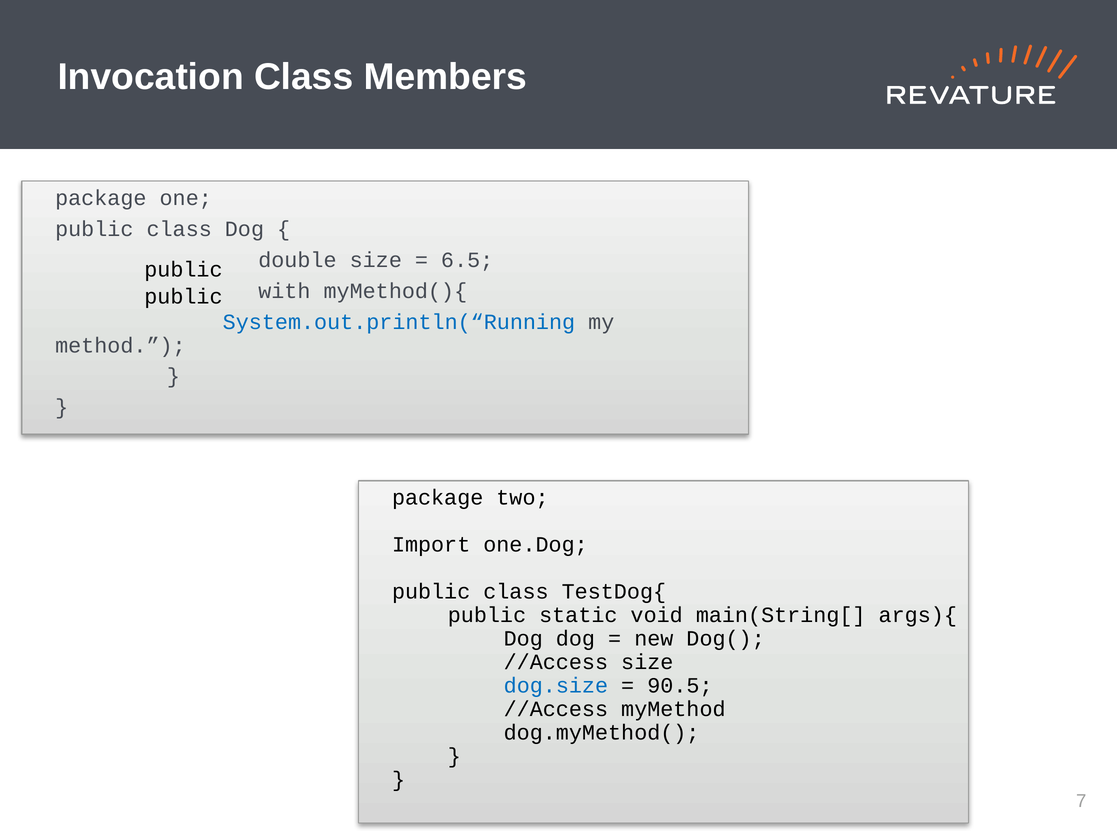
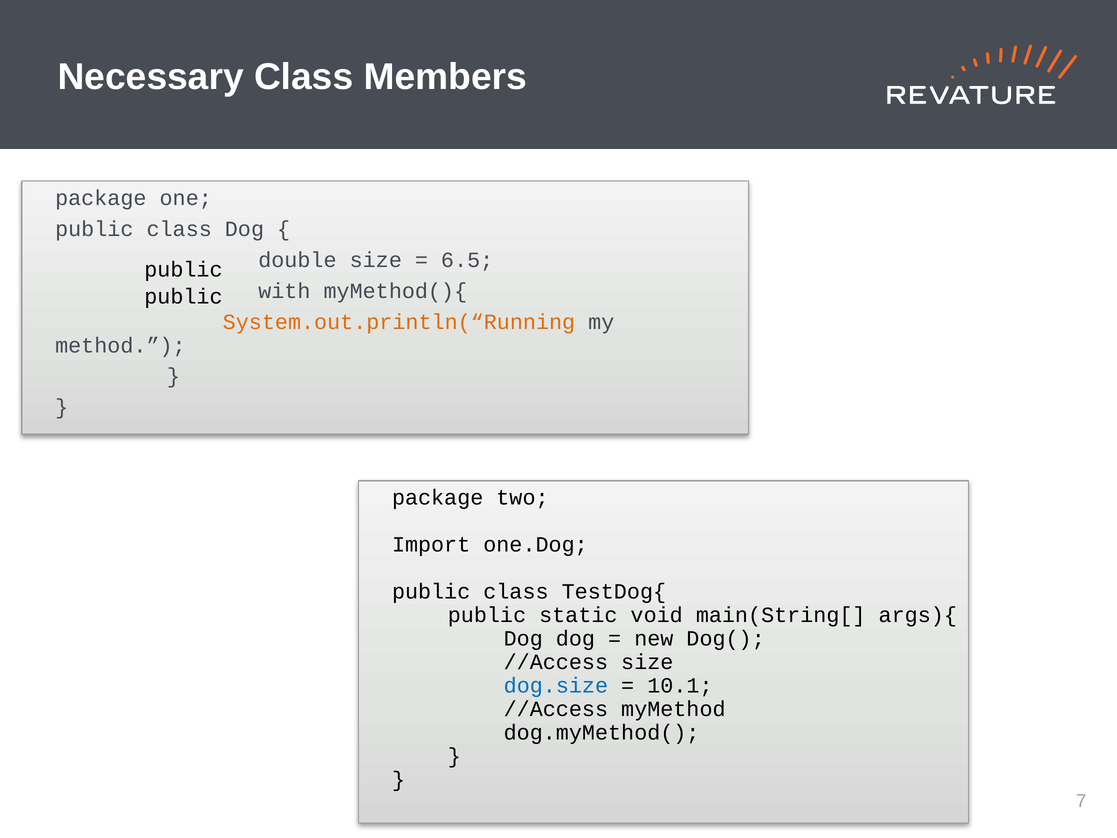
Invocation: Invocation -> Necessary (151, 77)
System.out.println(“Running colour: blue -> orange (399, 322)
90.5: 90.5 -> 10.1 (680, 685)
